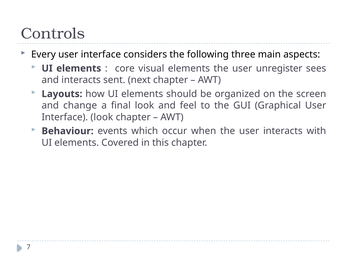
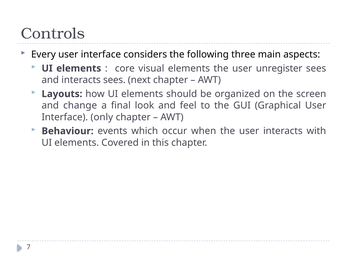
interacts sent: sent -> sees (114, 80)
Interface look: look -> only (102, 117)
